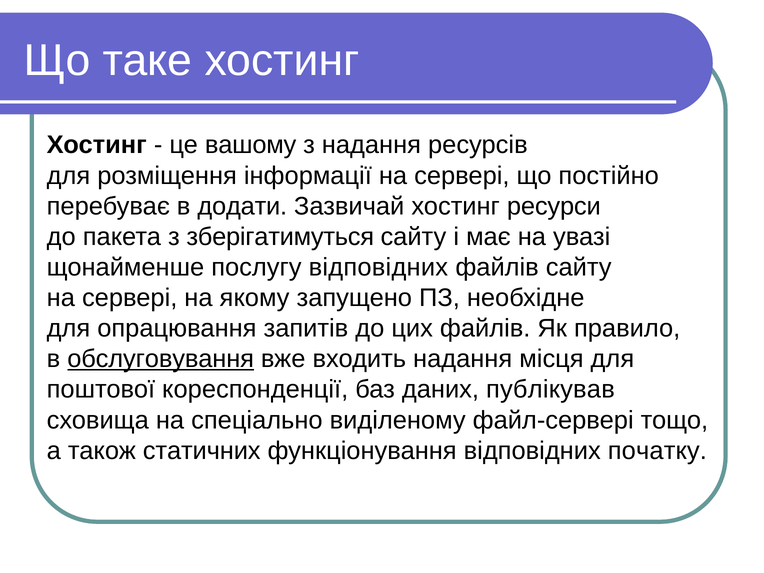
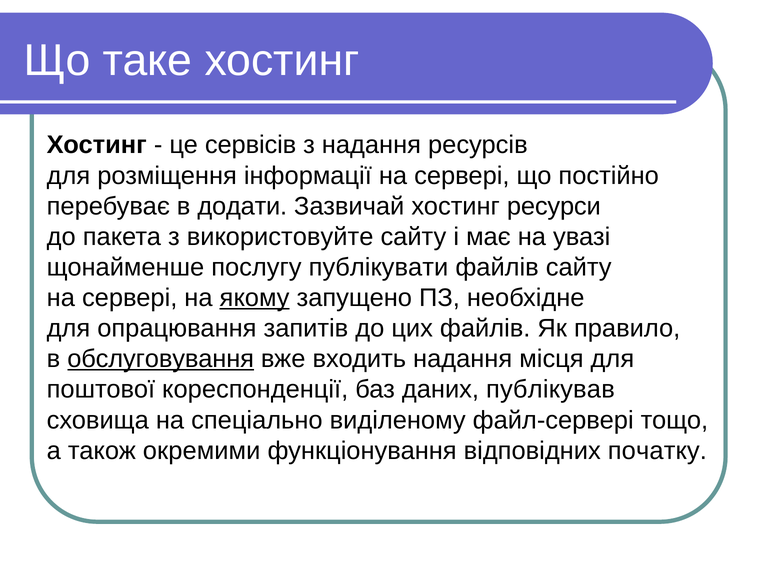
вашому: вашому -> сервісів (251, 145)
зберігатимуться: зберігатимуться -> використовуйте (280, 237)
послугу відповідних: відповідних -> публікувати (378, 267)
якому underline: none -> present (255, 298)
статичних: статичних -> окремими (202, 451)
